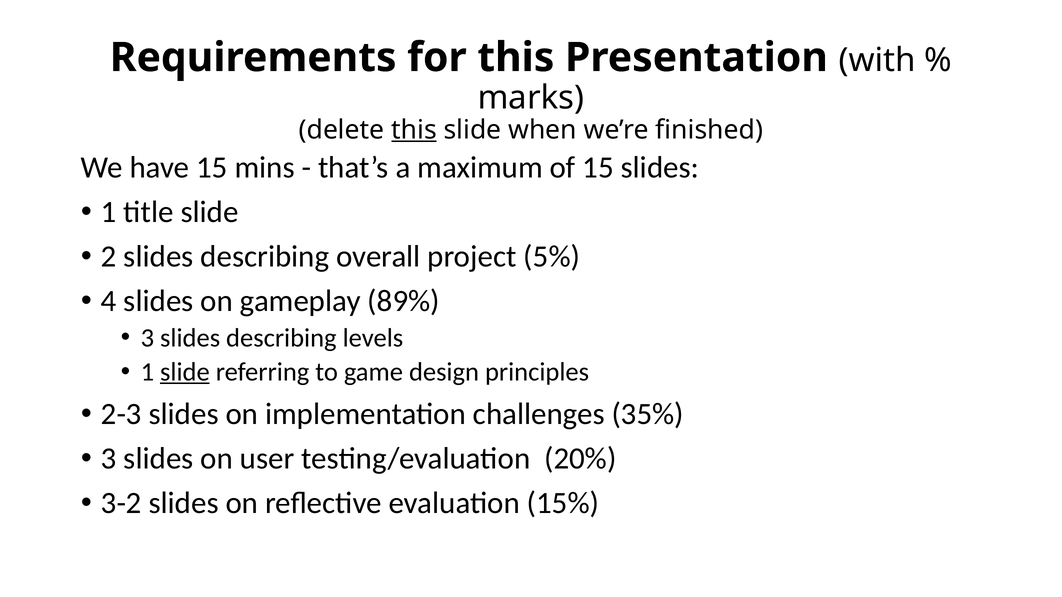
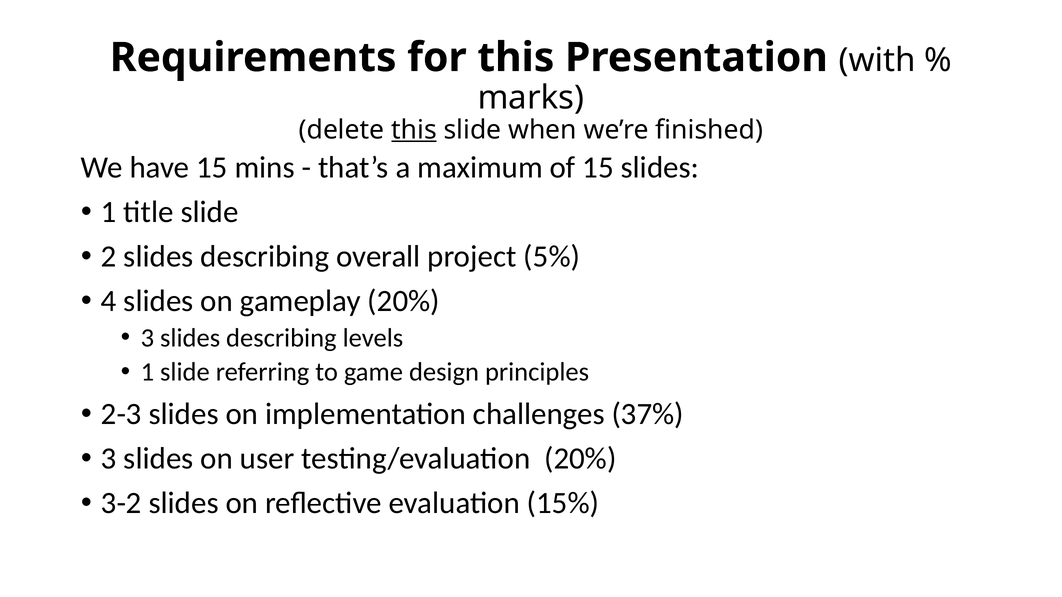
gameplay 89%: 89% -> 20% (404, 301)
slide underline: present -> none (185, 372)
35%: 35% -> 37% (648, 414)
